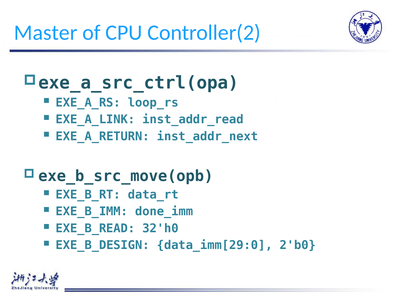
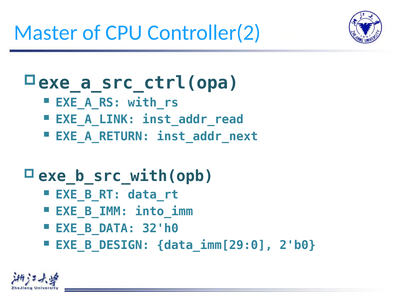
loop_rs: loop_rs -> with_rs (153, 102)
exe_b_src_move(opb: exe_b_src_move(opb -> exe_b_src_with(opb (126, 176)
done_imm: done_imm -> into_imm (164, 211)
EXE_B_READ: EXE_B_READ -> EXE_B_DATA (95, 228)
